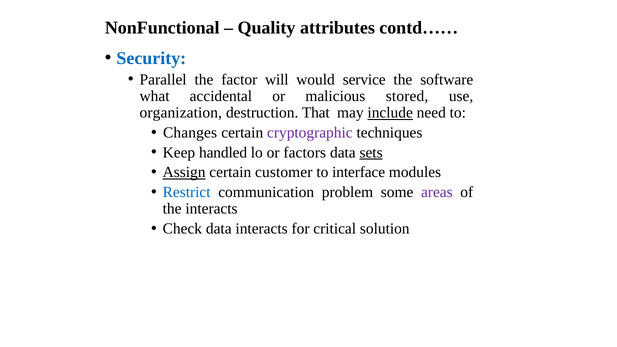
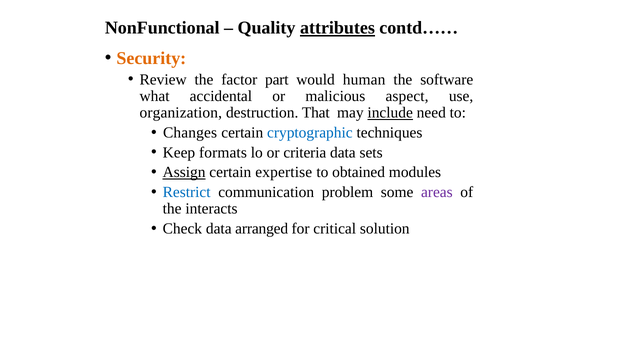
attributes underline: none -> present (337, 28)
Security colour: blue -> orange (151, 58)
Parallel: Parallel -> Review (163, 79)
will: will -> part (277, 79)
service: service -> human (364, 79)
stored: stored -> aspect (407, 96)
cryptographic colour: purple -> blue (310, 133)
handled: handled -> formats (223, 152)
factors: factors -> criteria (305, 152)
sets underline: present -> none (371, 152)
customer: customer -> expertise (284, 172)
interface: interface -> obtained (359, 172)
data interacts: interacts -> arranged (262, 229)
